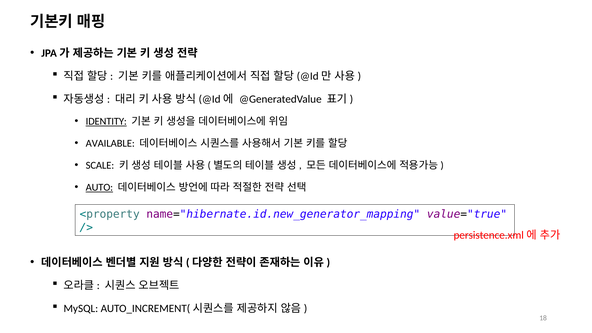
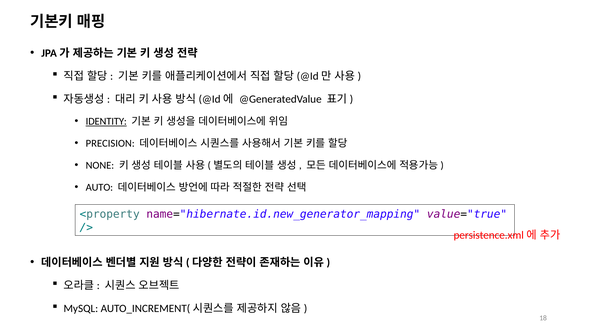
AVAILABLE: AVAILABLE -> PRECISION (110, 143)
SCALE: SCALE -> NONE (100, 165)
AUTO underline: present -> none (99, 187)
